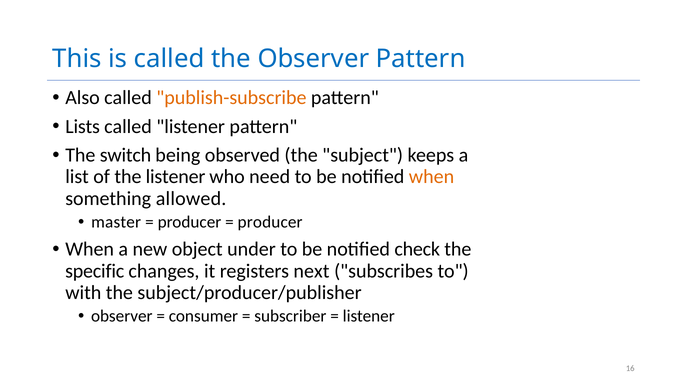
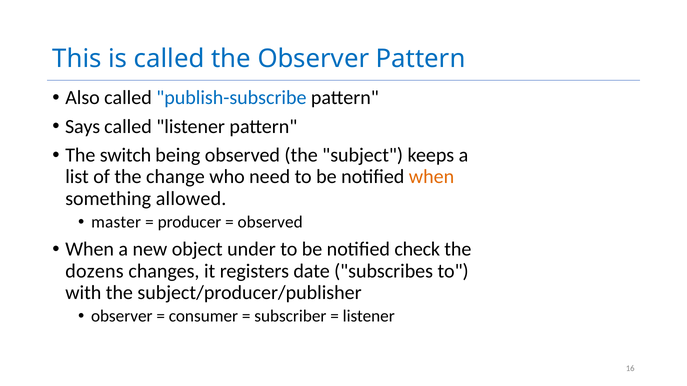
publish-subscribe colour: orange -> blue (231, 98)
Lists: Lists -> Says (83, 127)
the listener: listener -> change (175, 177)
producer: producer -> observed (270, 222)
specific: specific -> dozens (94, 271)
next: next -> date (312, 271)
